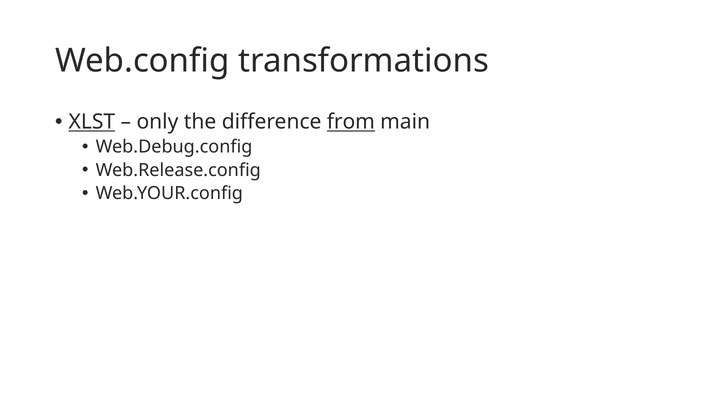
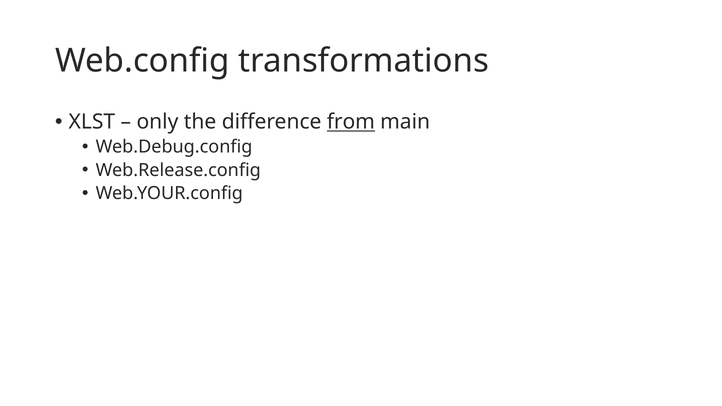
XLST underline: present -> none (92, 122)
